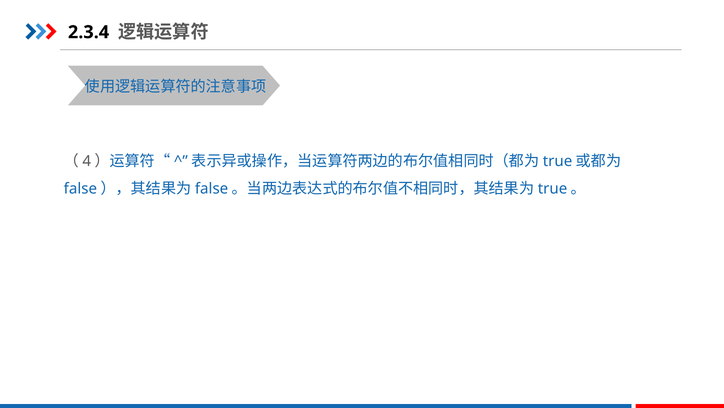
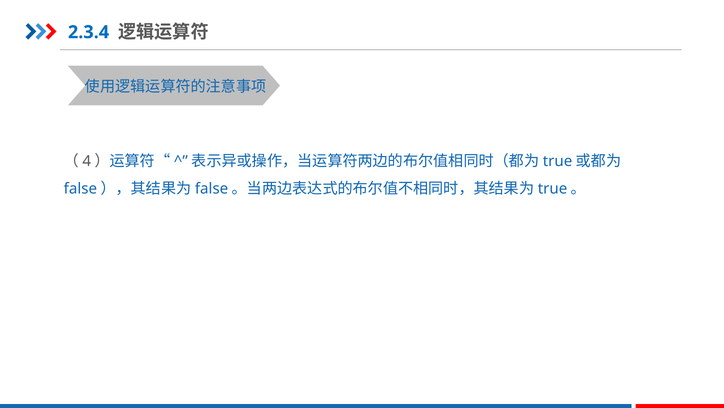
2.3.4 colour: black -> blue (89, 32)
